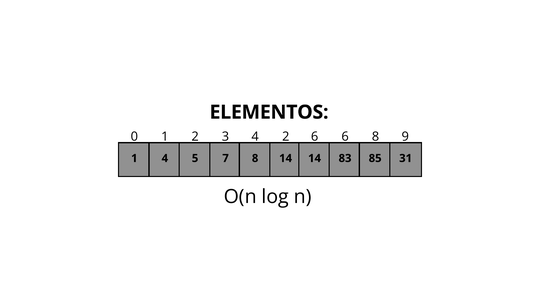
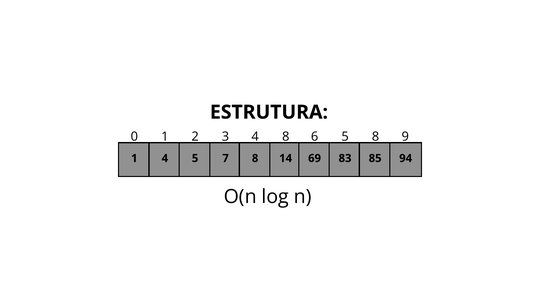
ELEMENTOS: ELEMENTOS -> ESTRUTURA (269, 112)
4 2: 2 -> 8 (286, 137)
6 6: 6 -> 5 (345, 137)
14 14: 14 -> 69 (315, 158)
31: 31 -> 94 (406, 158)
